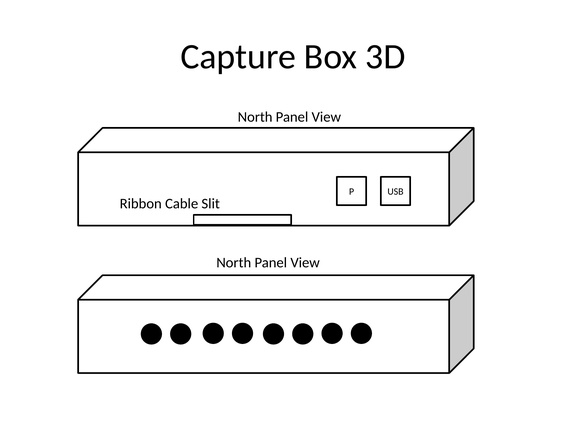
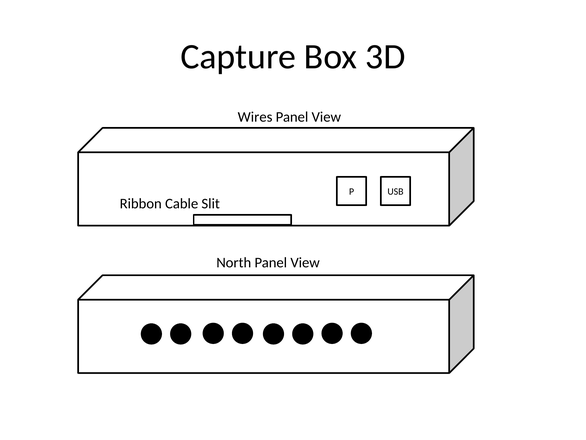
North: North -> Wires (255, 117)
